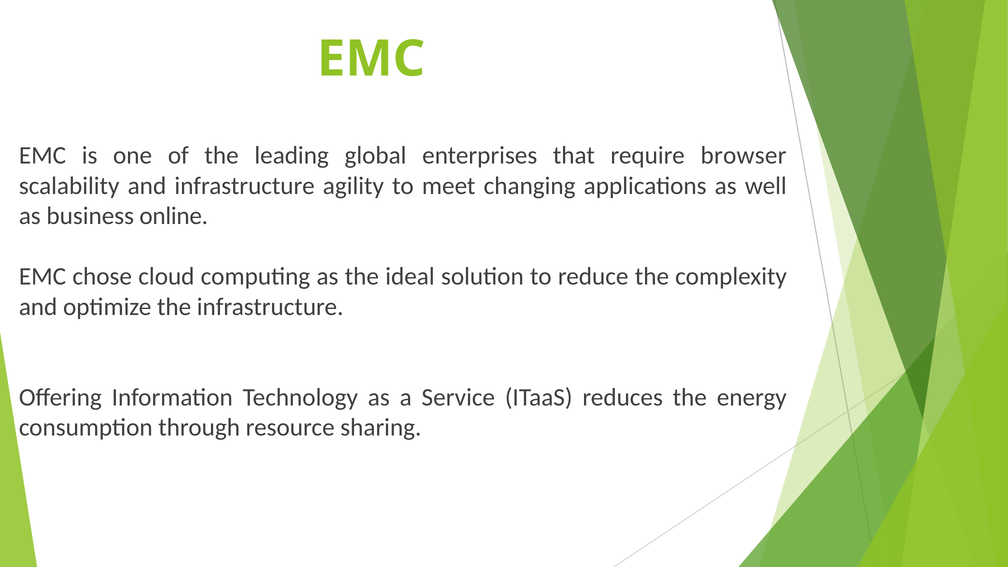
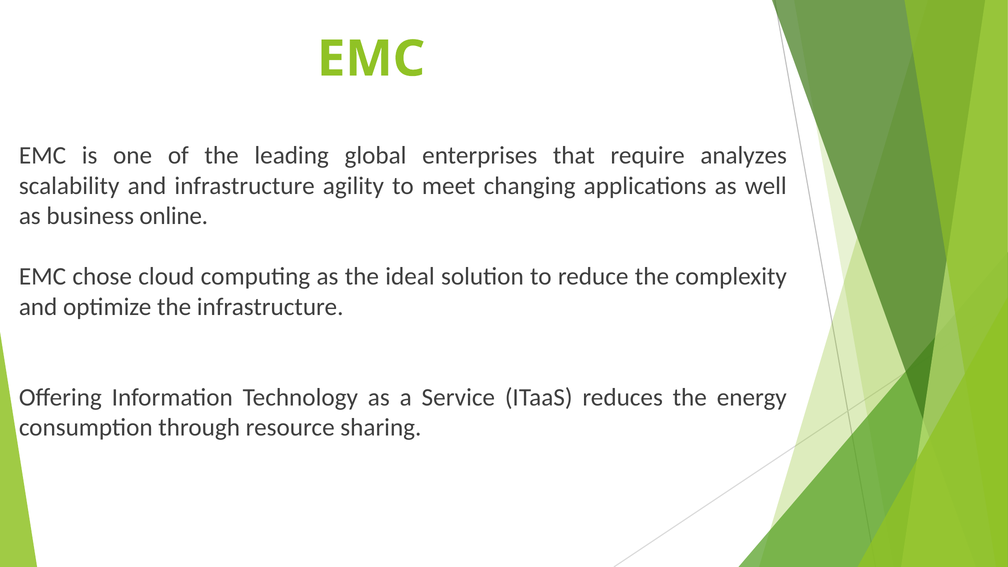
browser: browser -> analyzes (744, 155)
